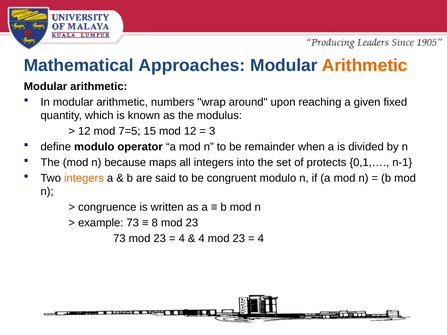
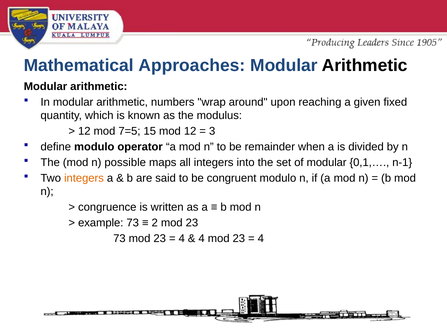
Arithmetic colour: orange -> black (365, 65)
because: because -> possible (125, 163)
of protects: protects -> modular (327, 163)
8: 8 -> 2 (155, 223)
